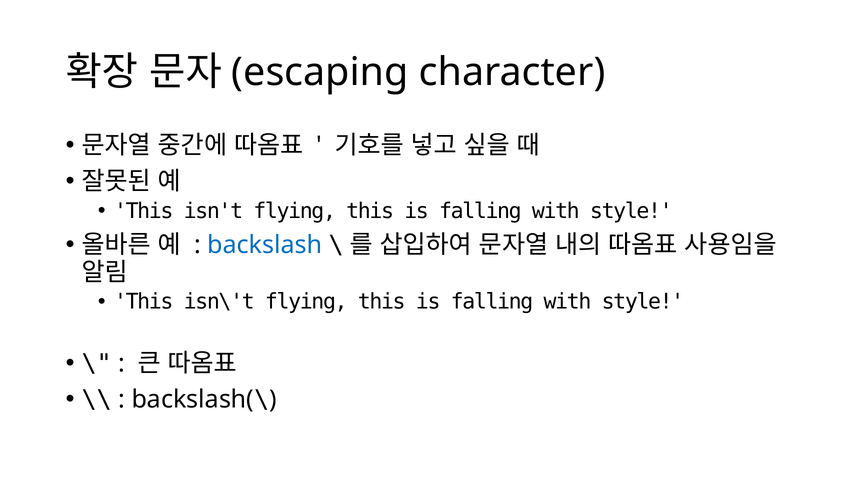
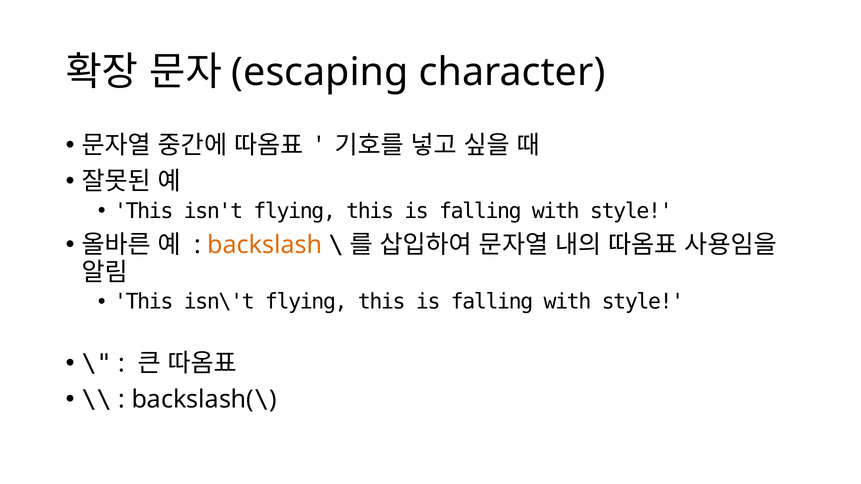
backslash colour: blue -> orange (265, 245)
